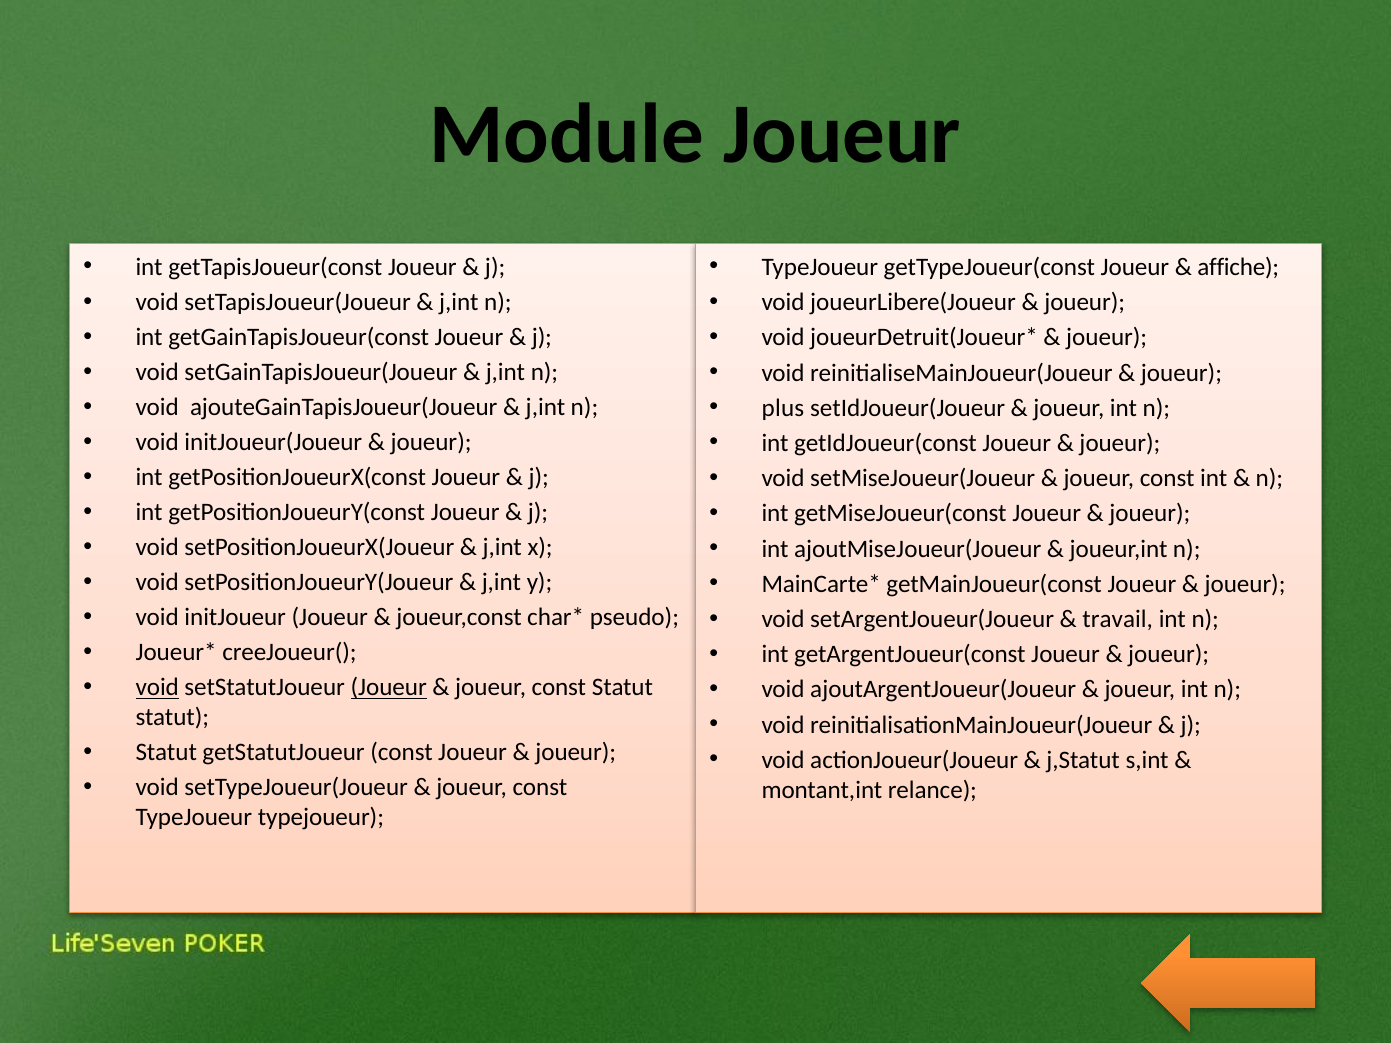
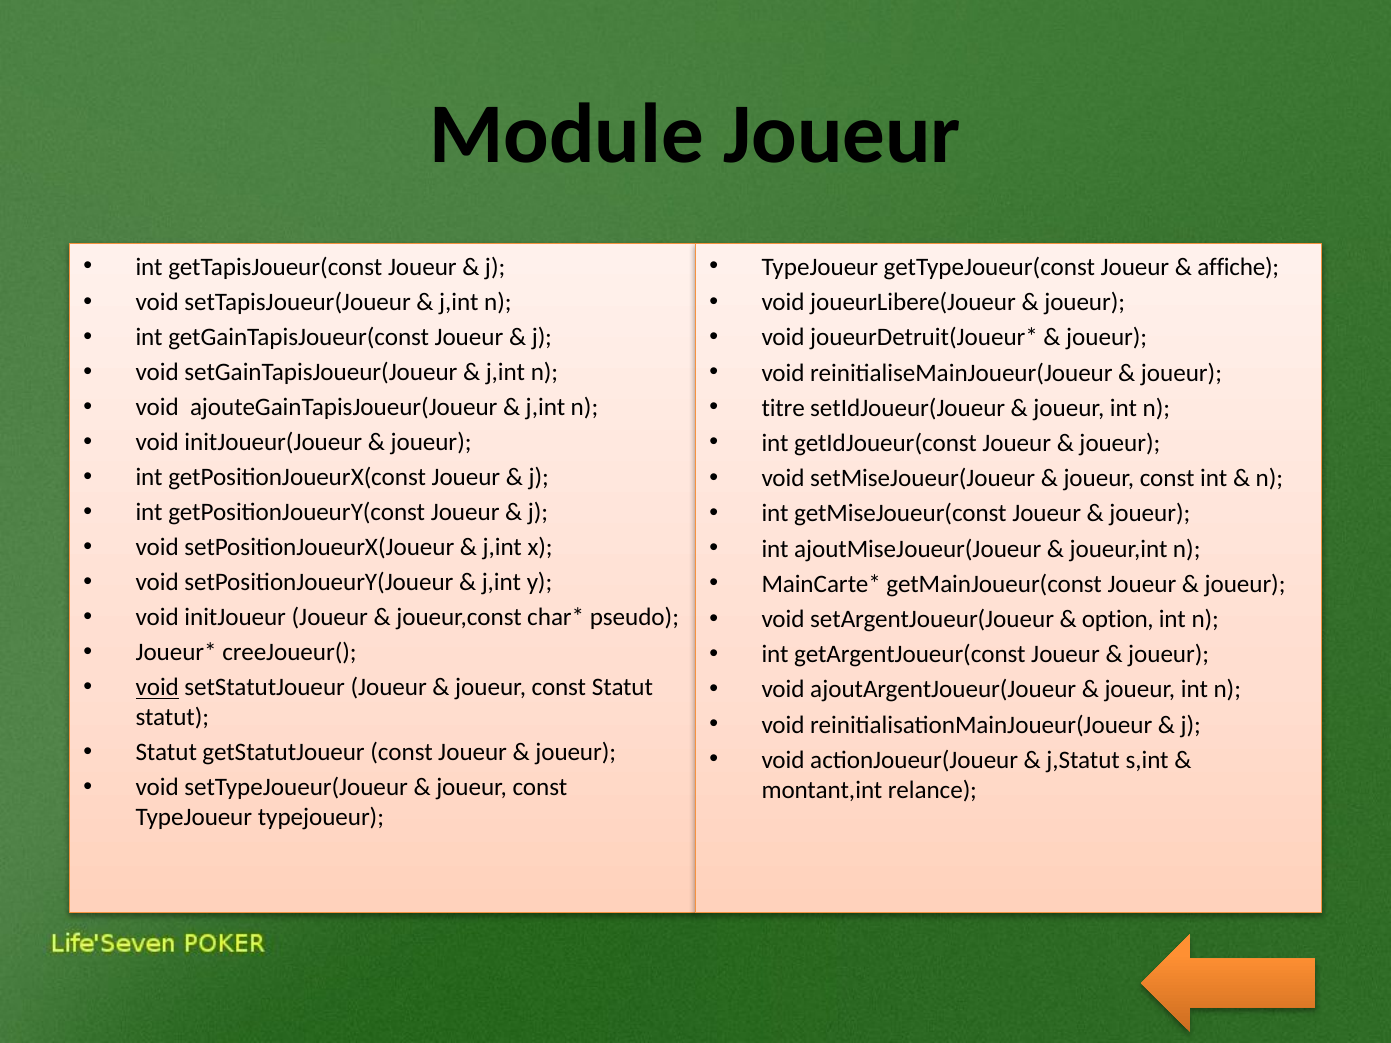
plus: plus -> titre (783, 408)
travail: travail -> option (1118, 619)
Joueur underline: present -> none (389, 688)
